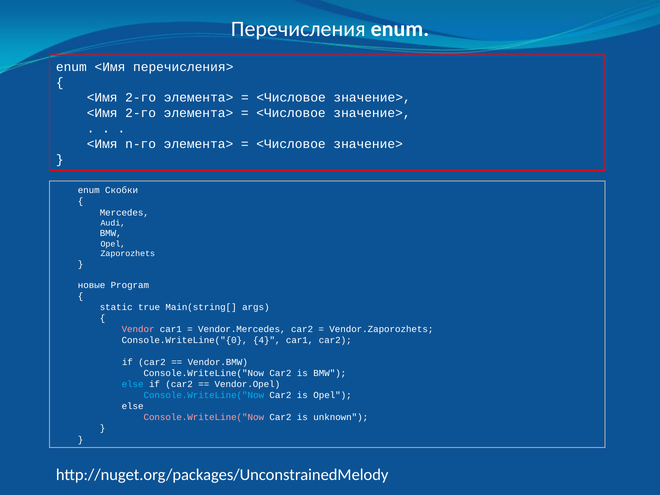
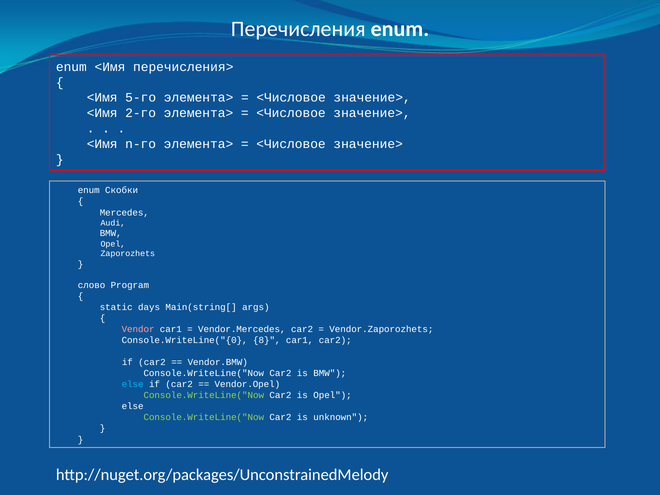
2-го: 2-го -> 5-го (141, 98)
новые: новые -> слово (92, 285)
true: true -> days (149, 307)
4: 4 -> 8 (267, 340)
Console.WriteLine("Now colour: light blue -> light green (204, 395)
Console.WriteLine("Now colour: pink -> light green (204, 417)
